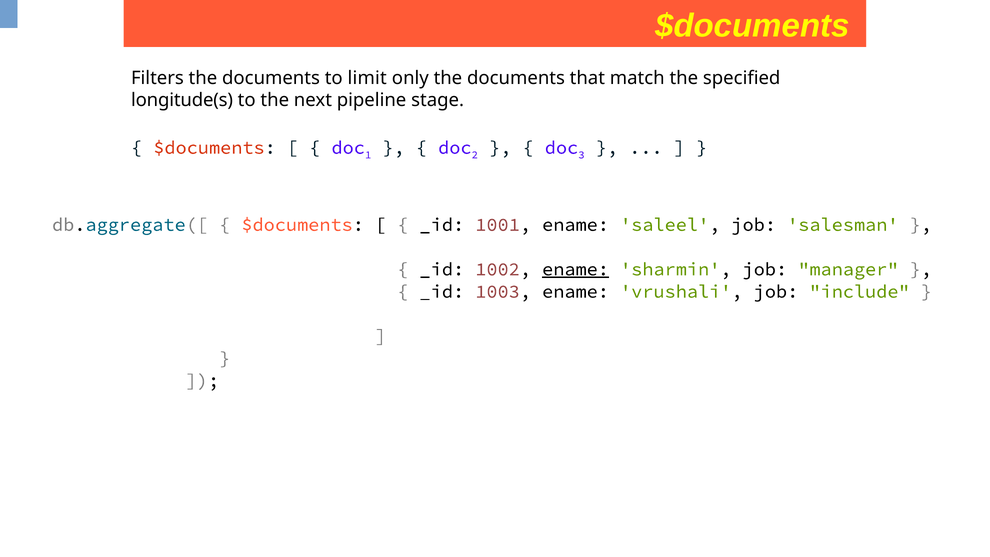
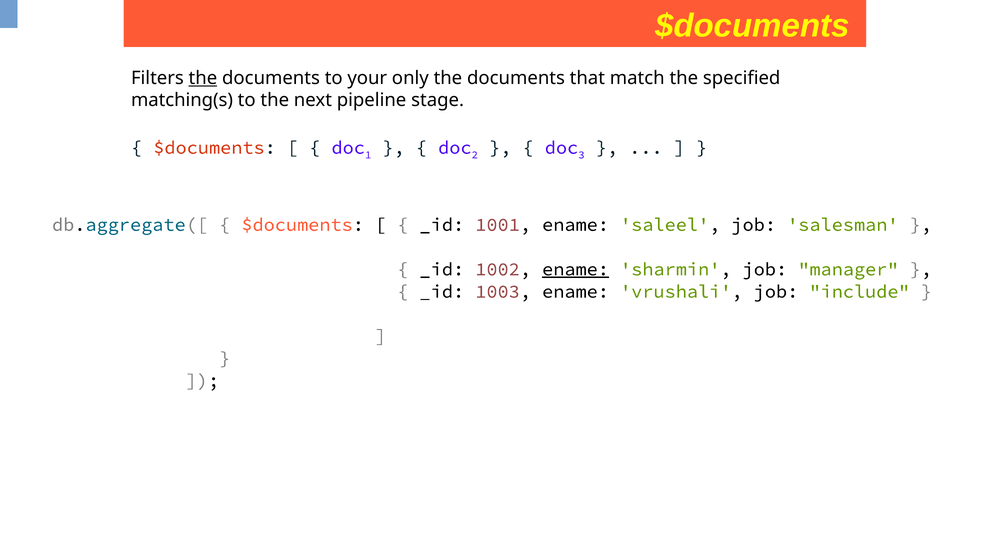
the underline: none -> present (203, 78)
limit: limit -> your (367, 78)
longitude(s: longitude(s -> matching(s (182, 100)
